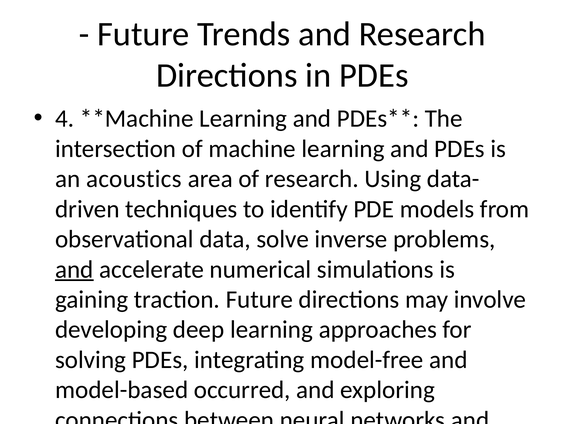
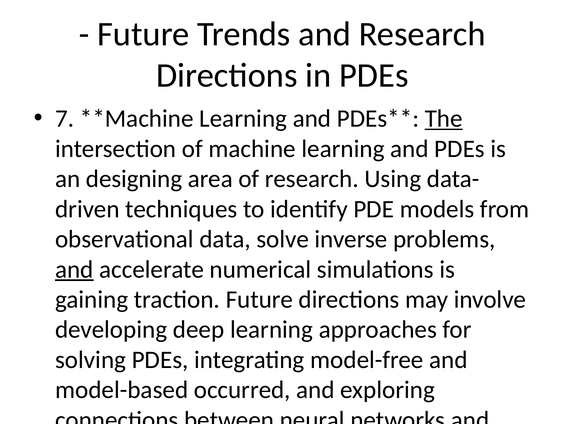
4: 4 -> 7 (65, 119)
The underline: none -> present (444, 119)
acoustics: acoustics -> designing (134, 179)
